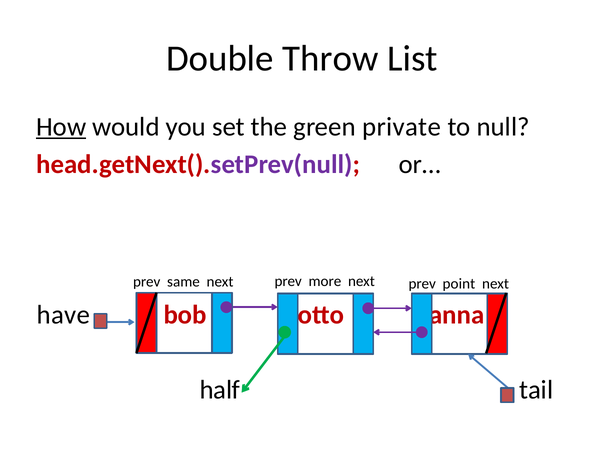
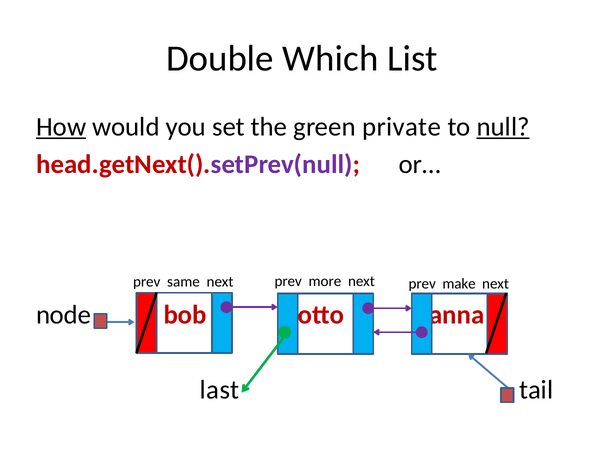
Throw: Throw -> Which (330, 58)
null underline: none -> present (503, 127)
point: point -> make (459, 284)
have: have -> node (64, 315)
half: half -> last (220, 390)
